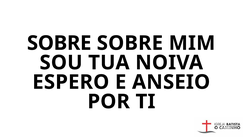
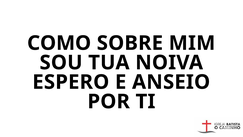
SOBRE: SOBRE -> COMO (59, 43)
